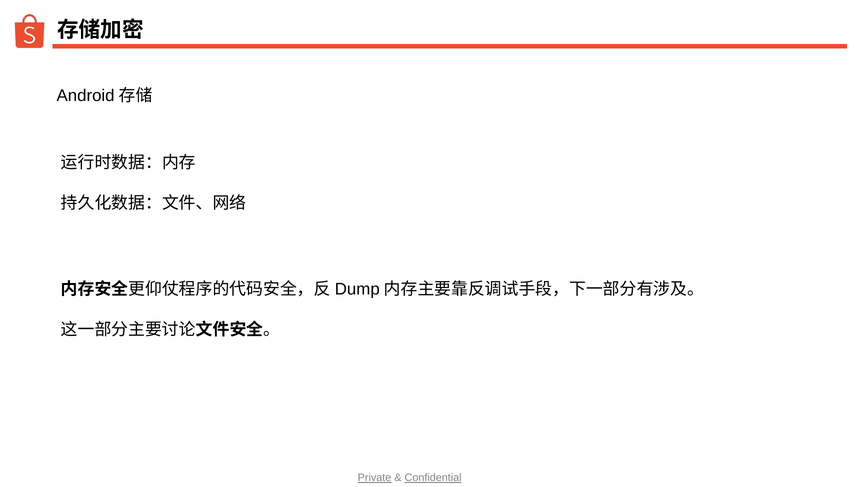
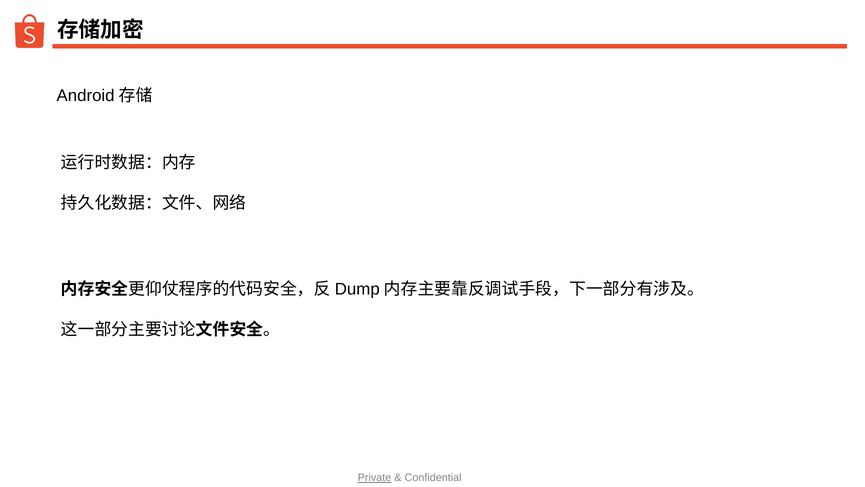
Confidential underline: present -> none (433, 477)
